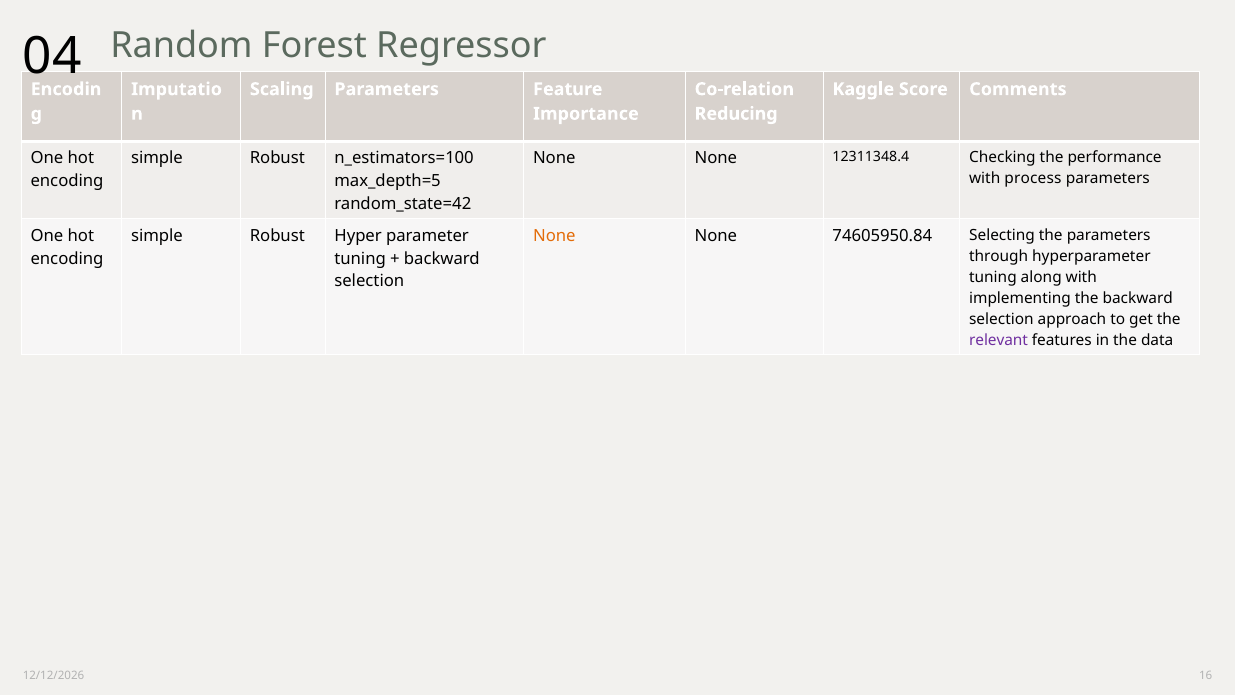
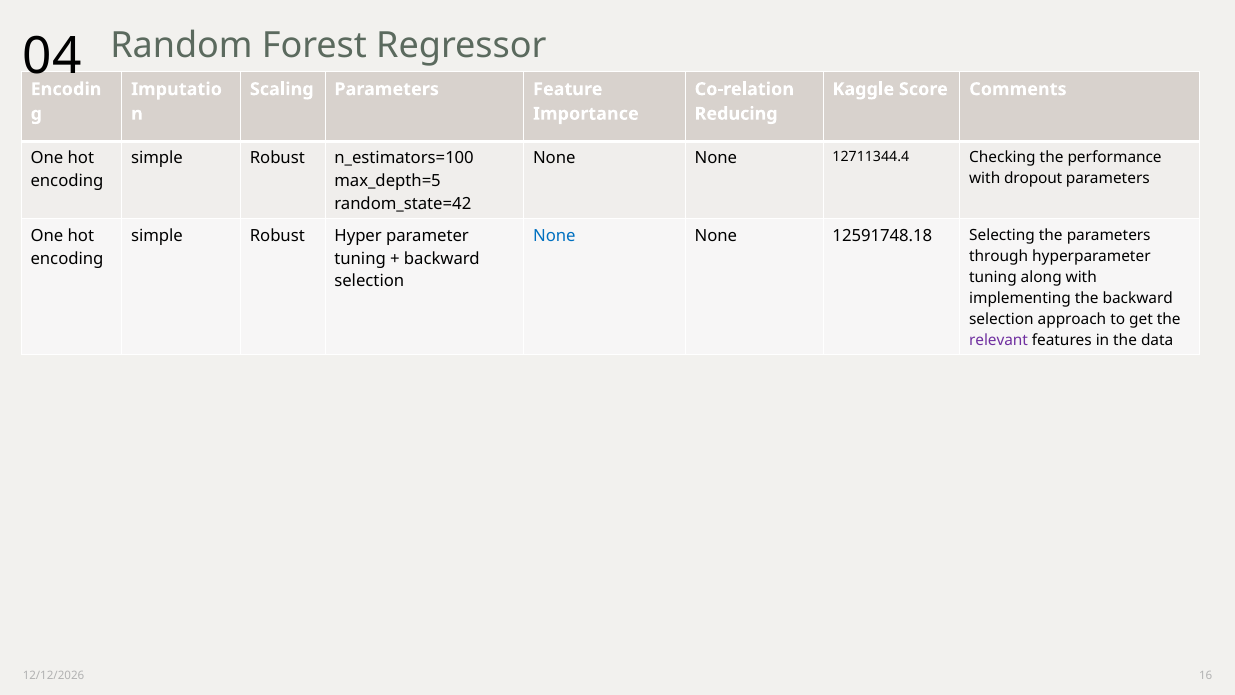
12311348.4: 12311348.4 -> 12711344.4 (871, 157)
process: process -> dropout (1033, 179)
None colour: orange -> blue (554, 236)
74605950.84: 74605950.84 -> 12591748.18 (882, 236)
